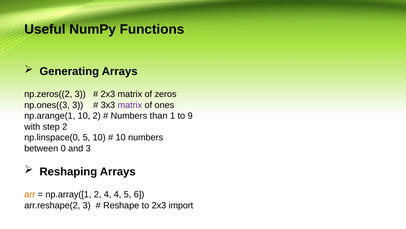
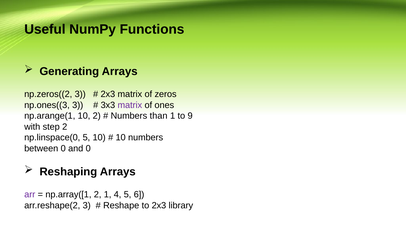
and 3: 3 -> 0 (88, 148)
arr colour: orange -> purple (30, 194)
2 4: 4 -> 1 (108, 194)
import: import -> library (181, 205)
